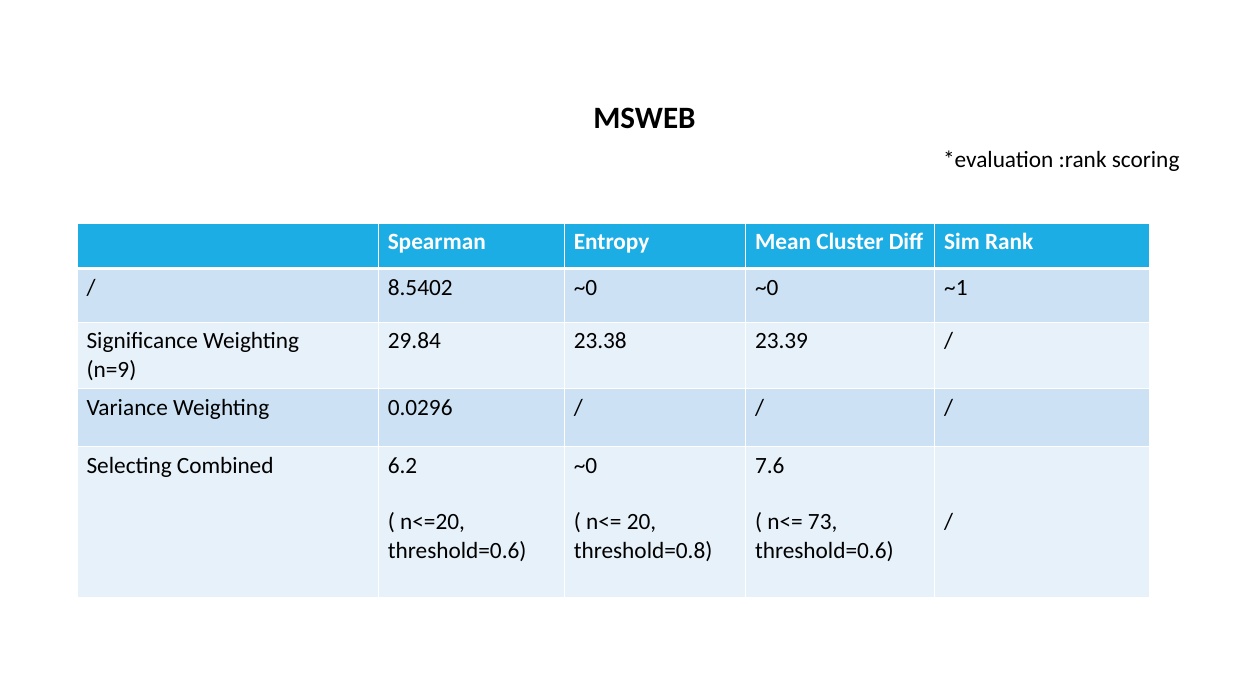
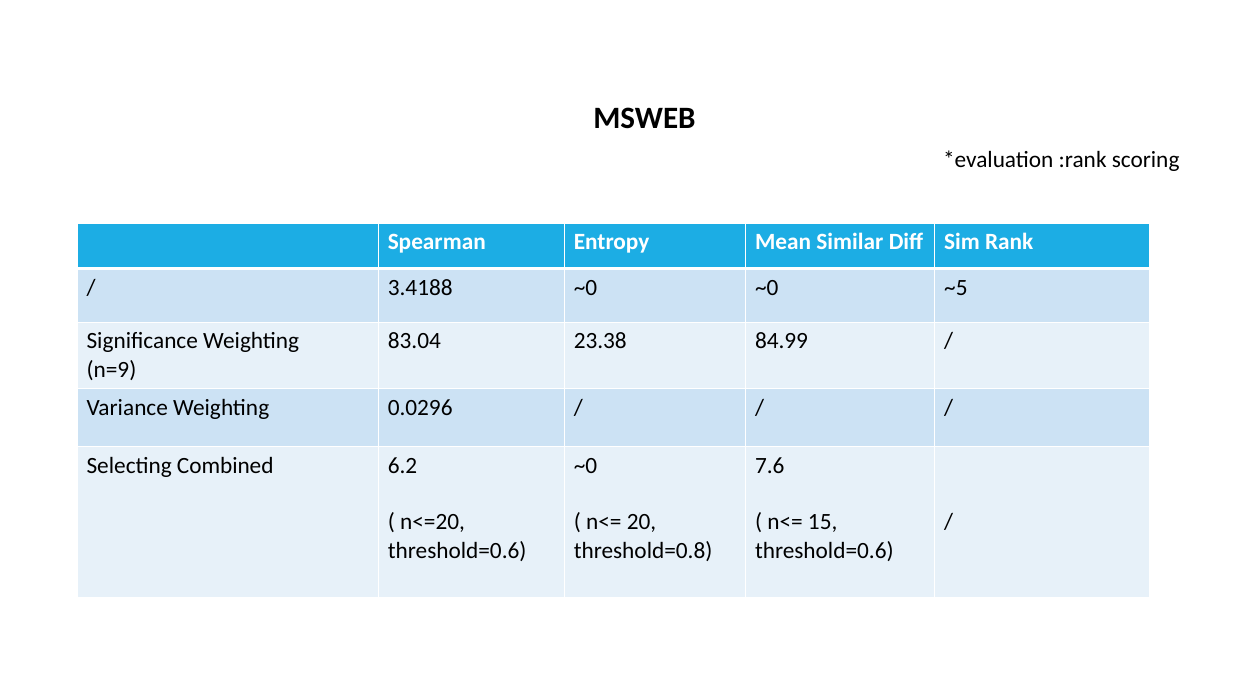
Cluster: Cluster -> Similar (850, 242)
8.5402: 8.5402 -> 3.4188 (420, 288)
~1: ~1 -> ~5 (956, 288)
29.84: 29.84 -> 83.04 (414, 341)
23.39: 23.39 -> 84.99 (782, 341)
73: 73 -> 15 (823, 522)
